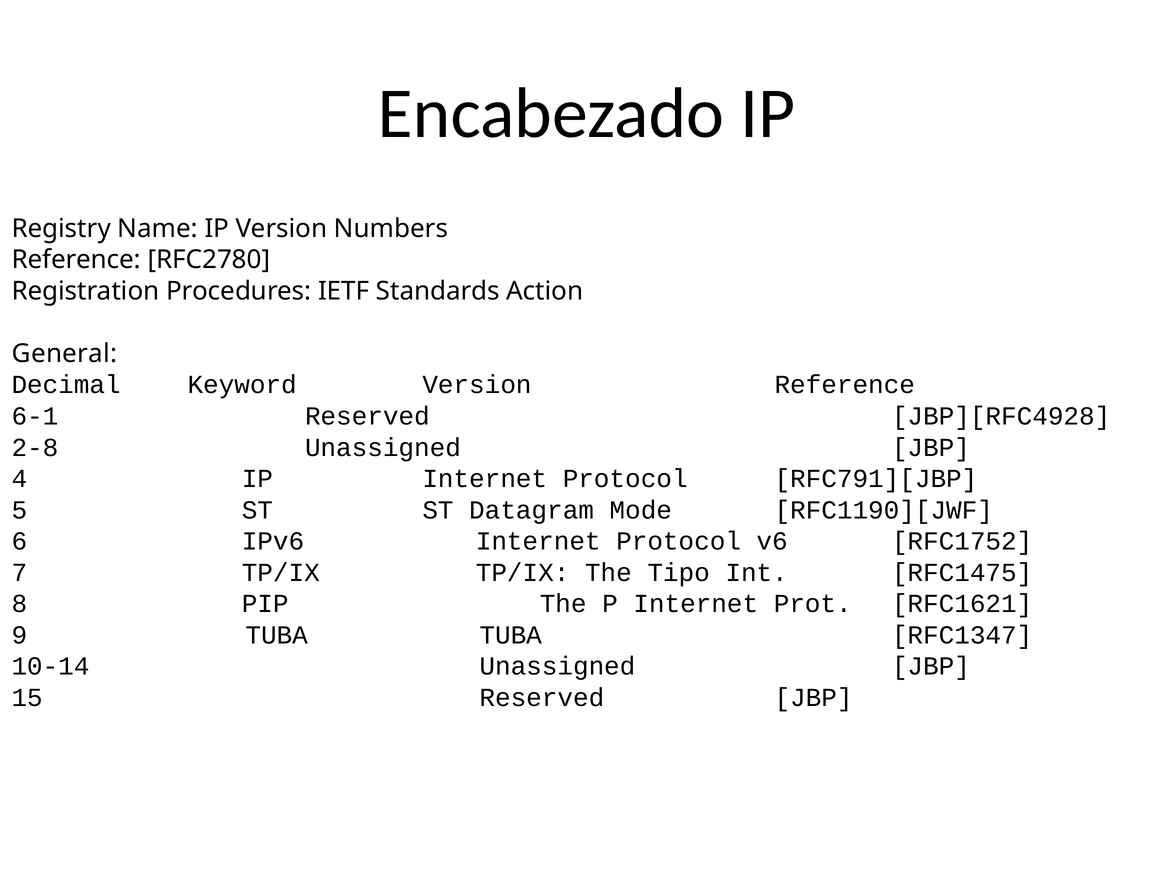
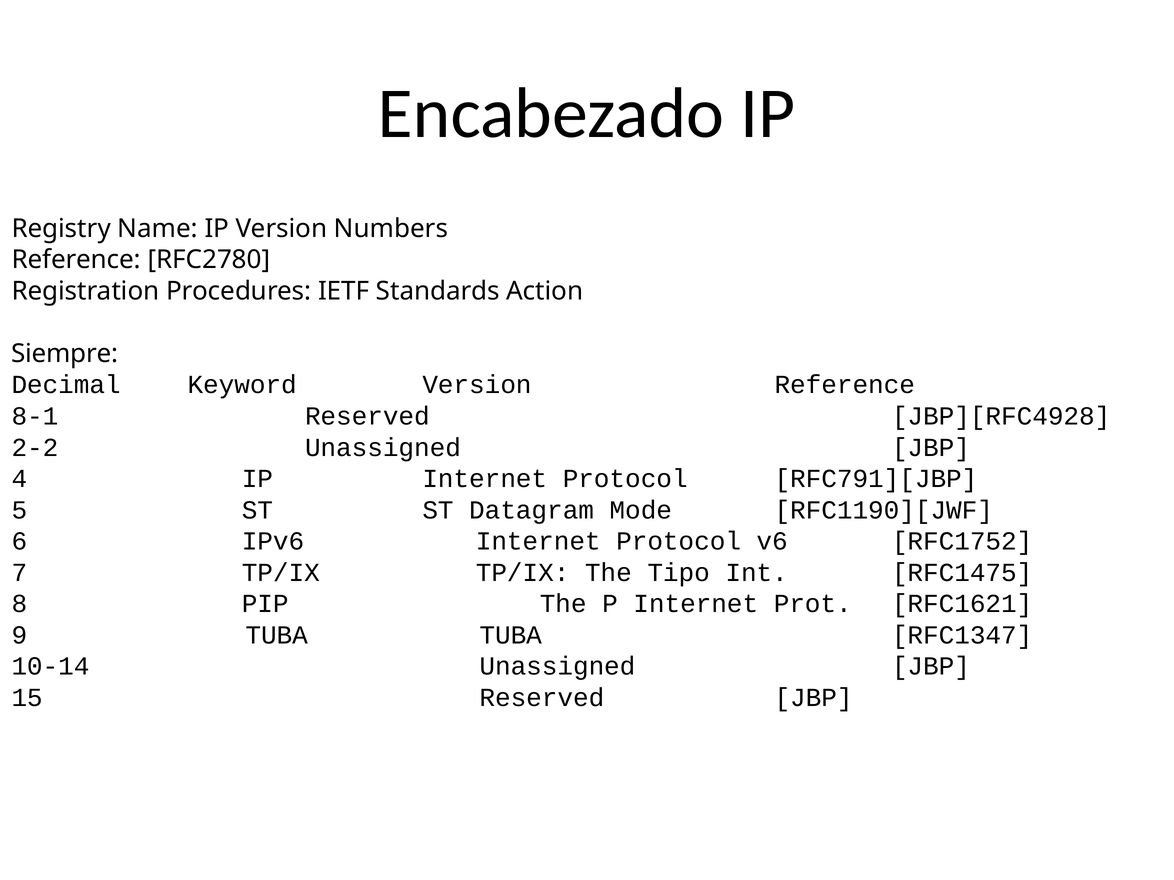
General: General -> Siempre (65, 354)
6-1: 6-1 -> 8-1 (35, 416)
2-8: 2-8 -> 2-2 (35, 448)
